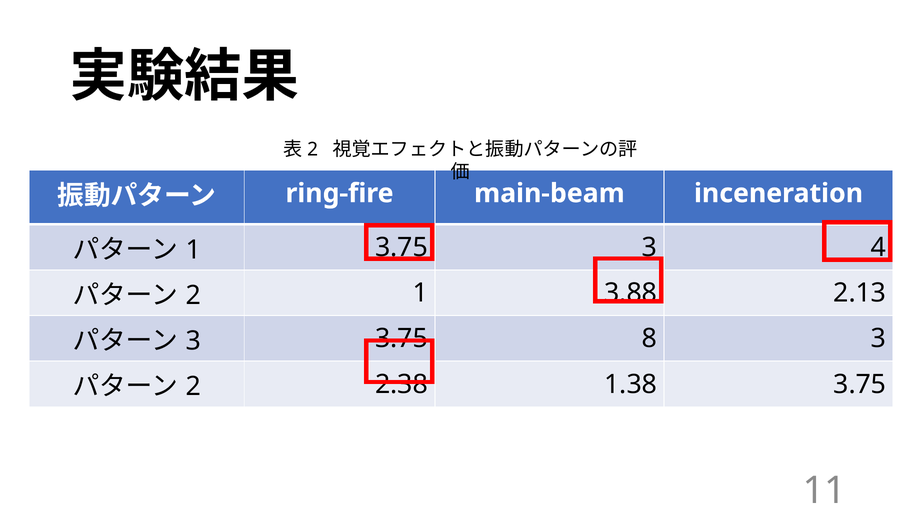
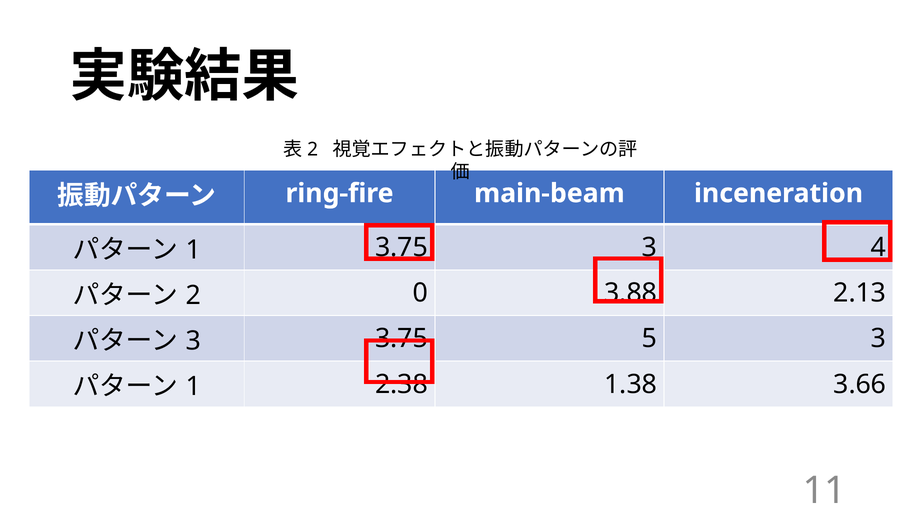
1: 1 -> 0 (420, 293)
8: 8 -> 5 (650, 339)
2: 2 -> 1 (193, 387)
1.38 3.75: 3.75 -> 3.66 (860, 384)
